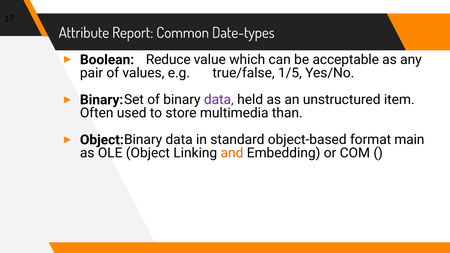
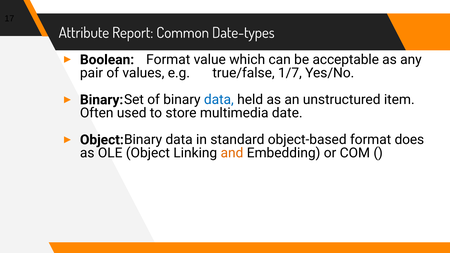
Boolean Reduce: Reduce -> Format (168, 60)
1/5: 1/5 -> 1/7 (290, 73)
data colour: purple -> blue (219, 100)
than: than -> date (287, 113)
main: main -> does (409, 140)
